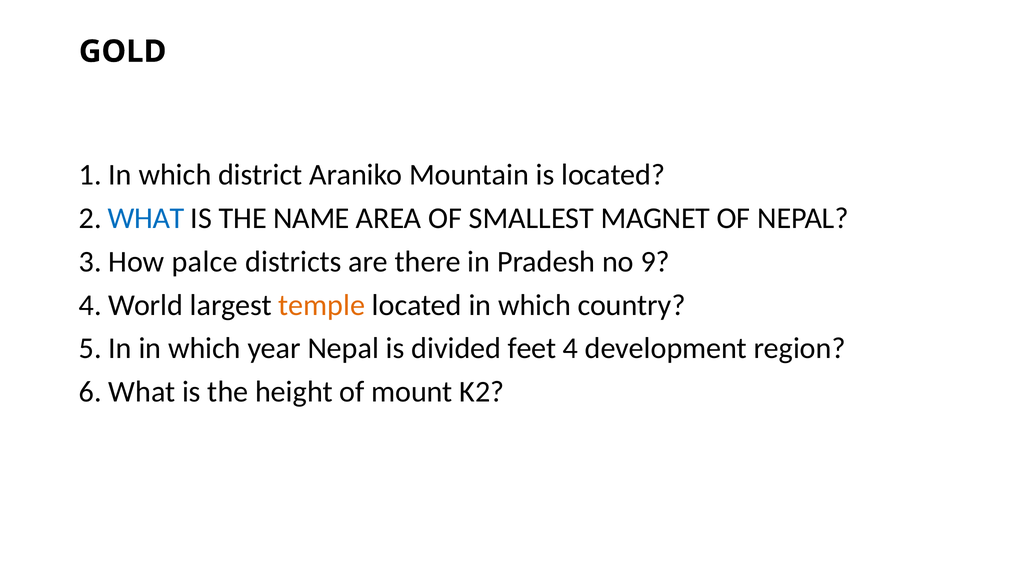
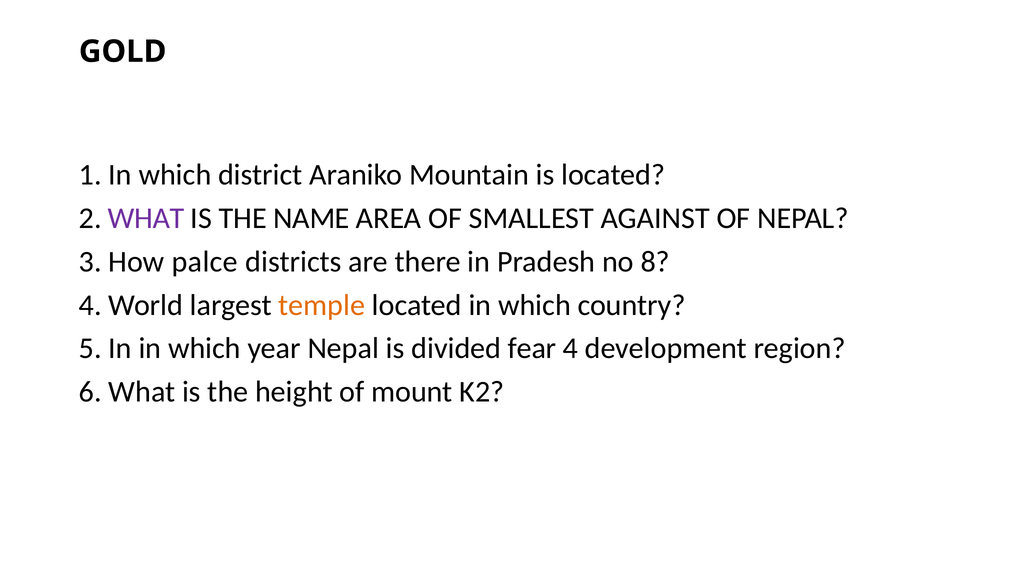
WHAT colour: blue -> purple (146, 218)
MAGNET: MAGNET -> AGAINST (655, 218)
9: 9 -> 8 (655, 262)
feet: feet -> fear (532, 348)
